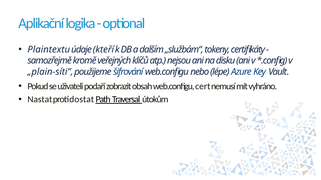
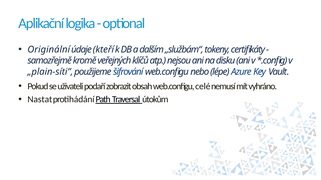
Plaintextu: Plaintextu -> Originální (49, 50)
cert: cert -> celé (203, 87)
dostat: dostat -> hádání (82, 100)
